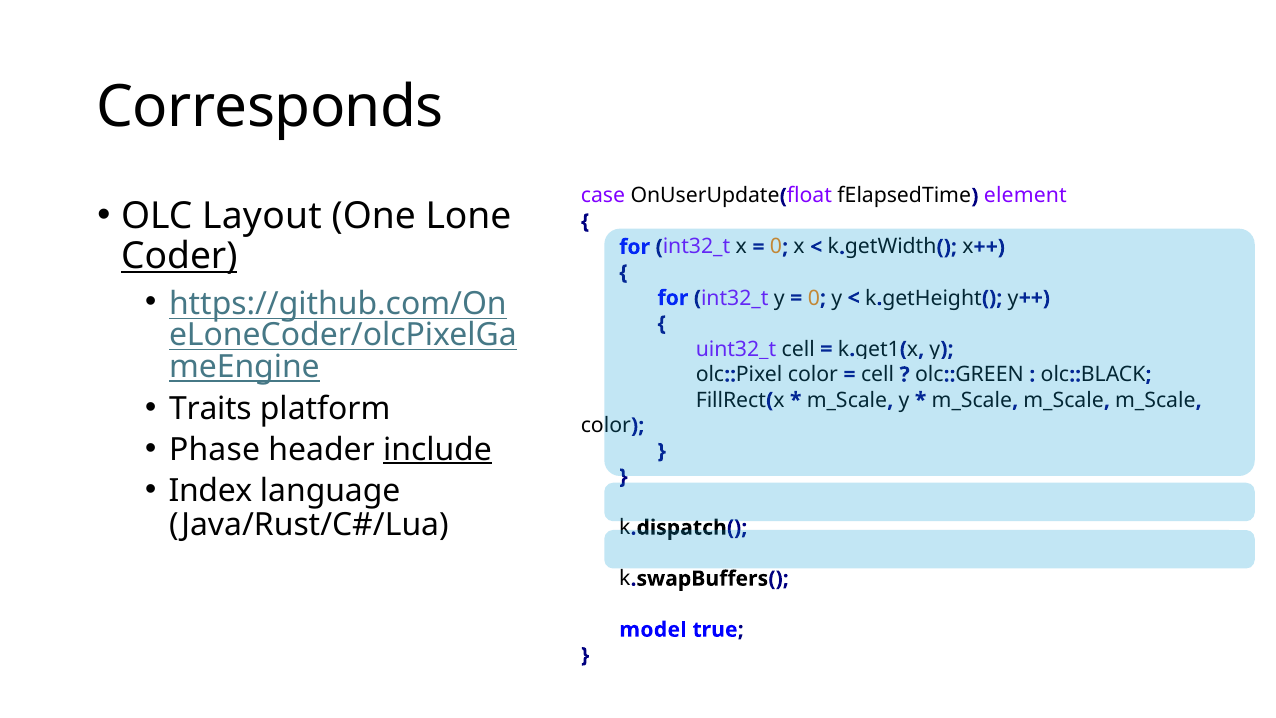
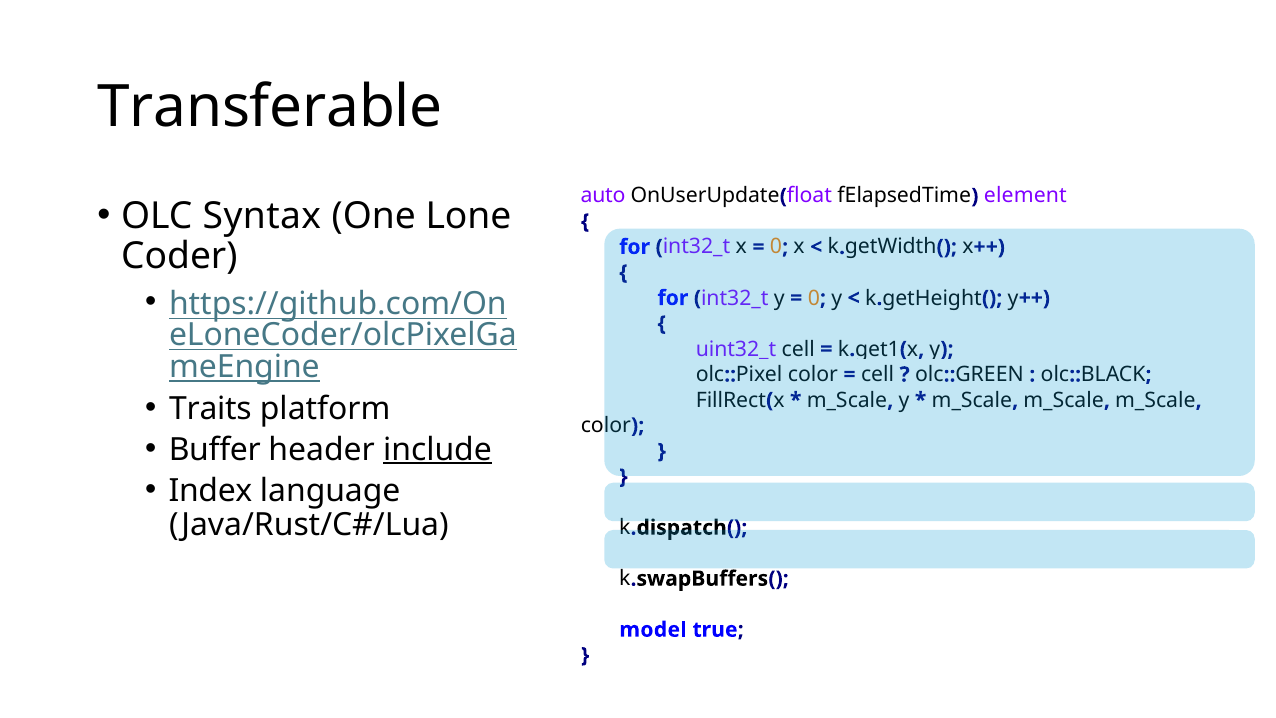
Corresponds: Corresponds -> Transferable (270, 107)
case: case -> auto (603, 196)
Layout: Layout -> Syntax (262, 216)
Coder underline: present -> none (179, 256)
Phase: Phase -> Buffer (215, 450)
